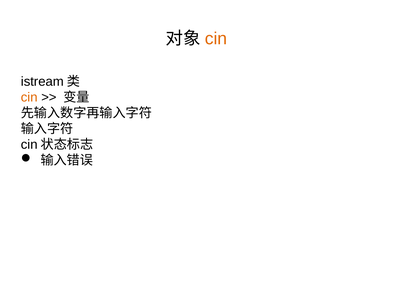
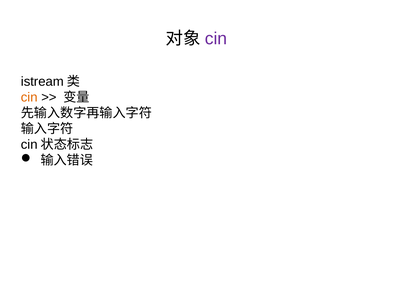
cin colour: orange -> purple (216, 39)
